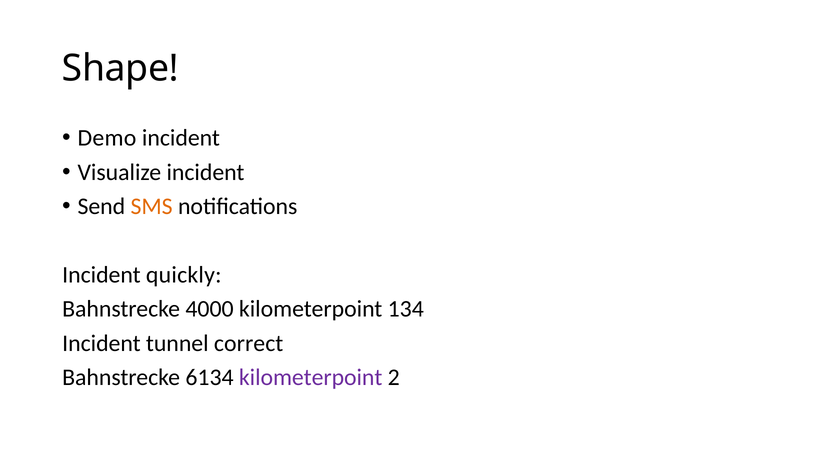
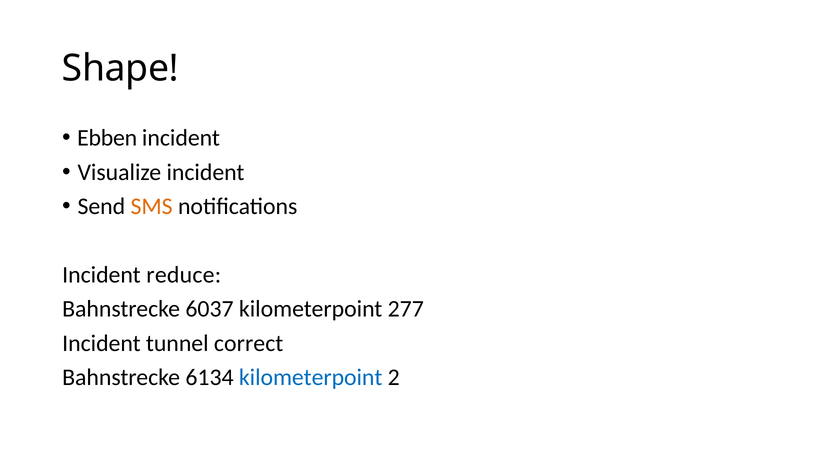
Demo: Demo -> Ebben (107, 138)
quickly: quickly -> reduce (184, 275)
4000: 4000 -> 6037 (210, 309)
134: 134 -> 277 (406, 309)
kilometerpoint colour: purple -> blue (311, 377)
